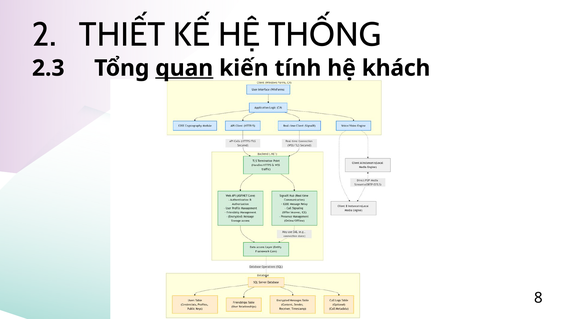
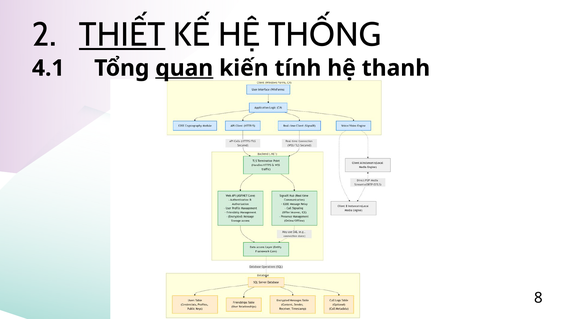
THIẾT underline: none -> present (122, 35)
2.3: 2.3 -> 4.1 (48, 68)
khách: khách -> thanh (396, 68)
